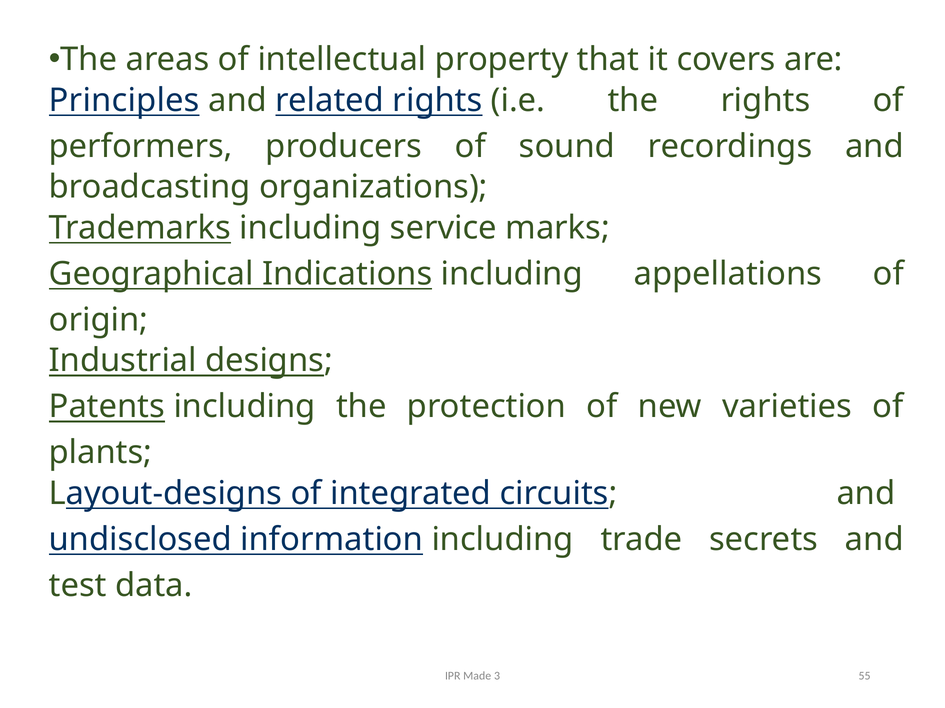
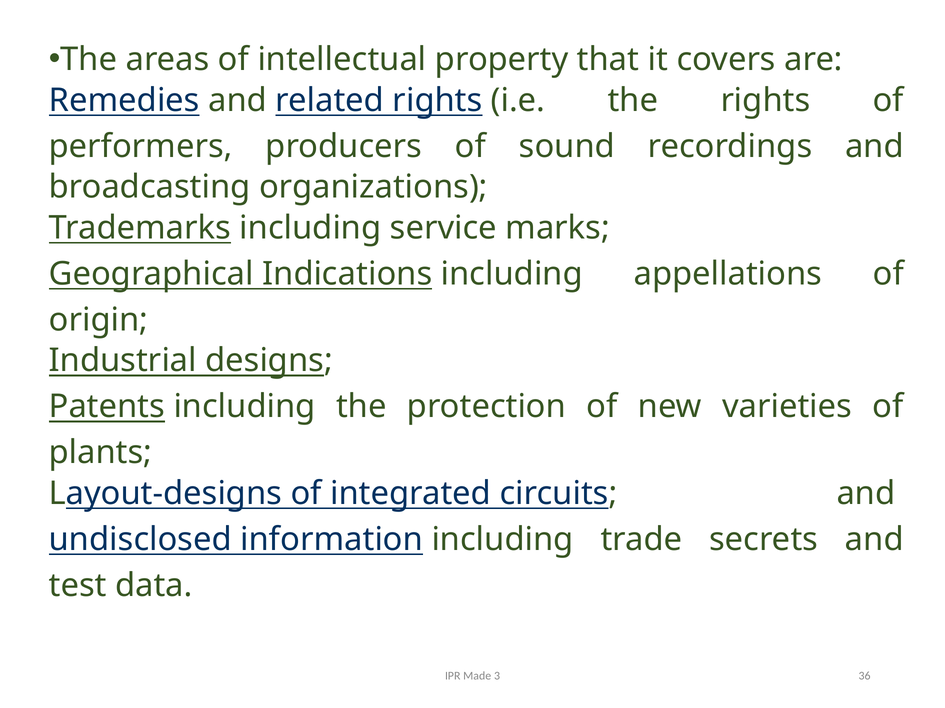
Principles: Principles -> Remedies (124, 100)
55: 55 -> 36 (865, 677)
